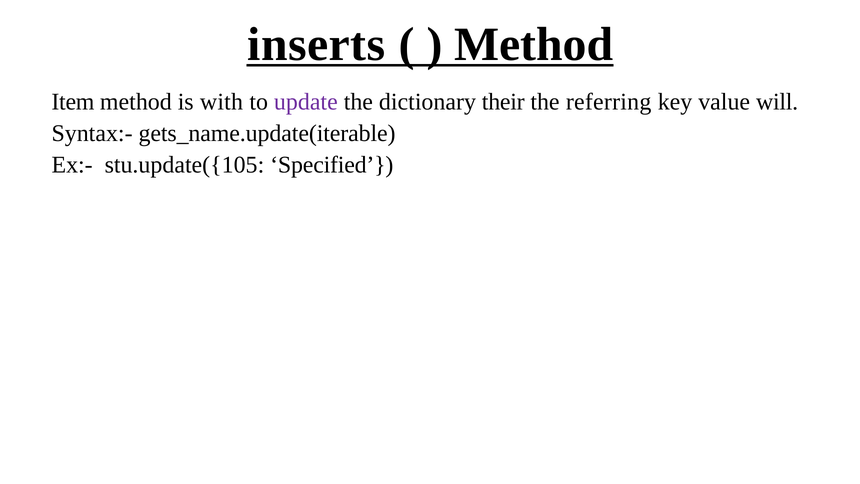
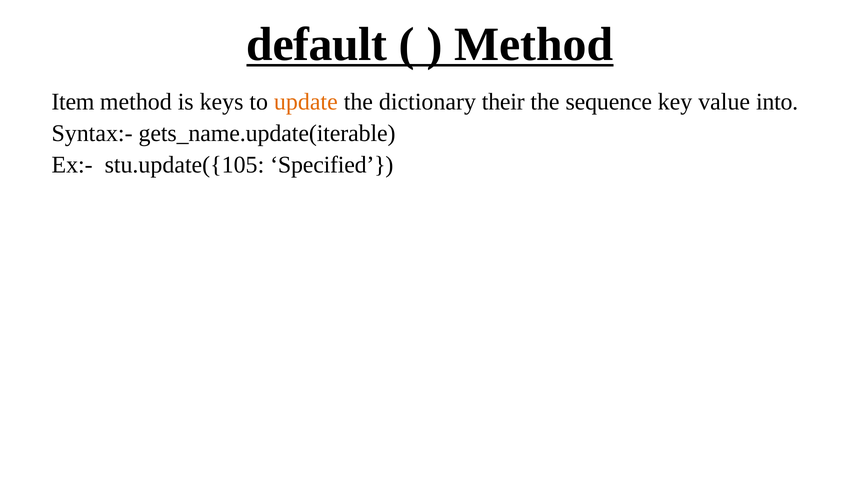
inserts: inserts -> default (317, 44)
with: with -> keys (222, 102)
update colour: purple -> orange (306, 102)
referring: referring -> sequence (609, 102)
will: will -> into (777, 102)
